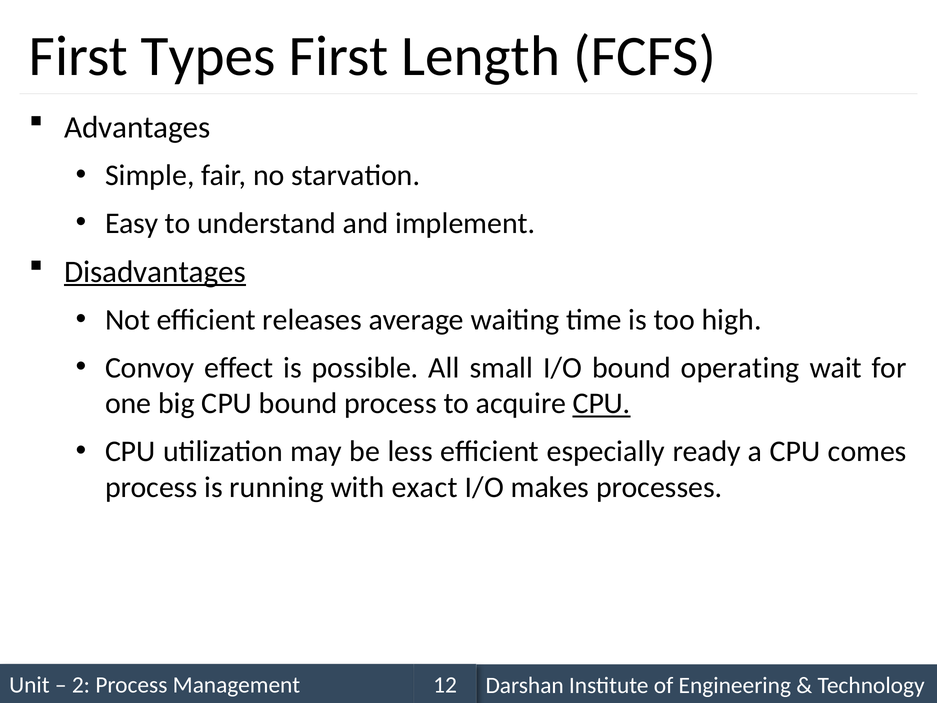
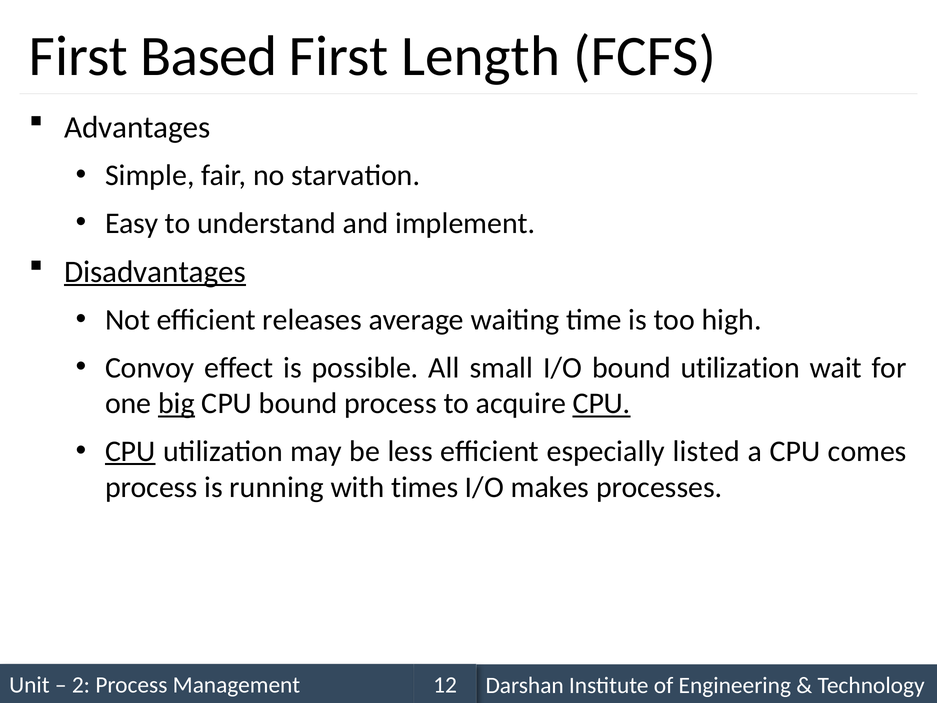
Types: Types -> Based (209, 56)
bound operating: operating -> utilization (740, 368)
big underline: none -> present (176, 403)
CPU underline: none -> present (130, 451)
ready: ready -> listed (706, 451)
exact: exact -> times (425, 487)
